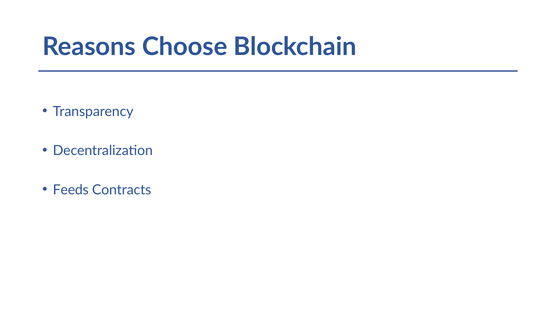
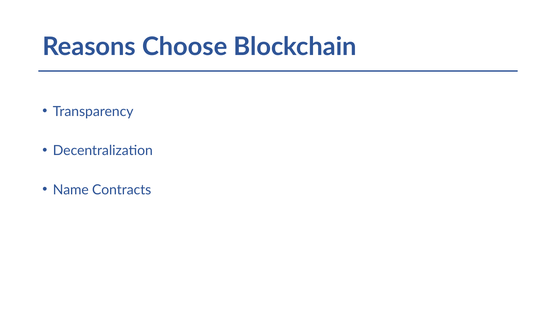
Feeds: Feeds -> Name (71, 190)
